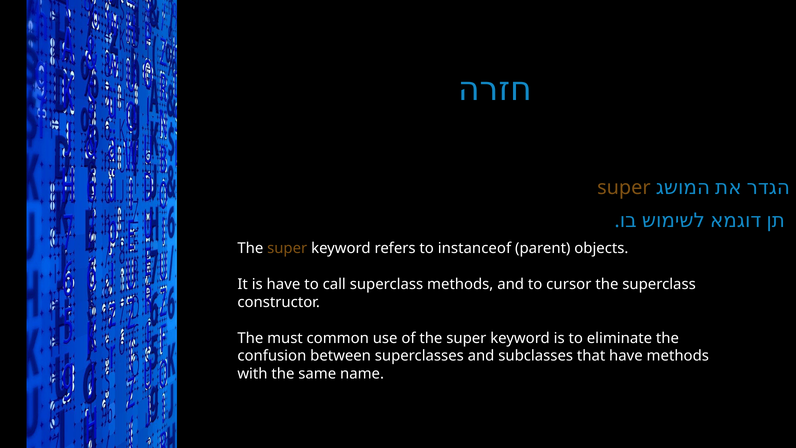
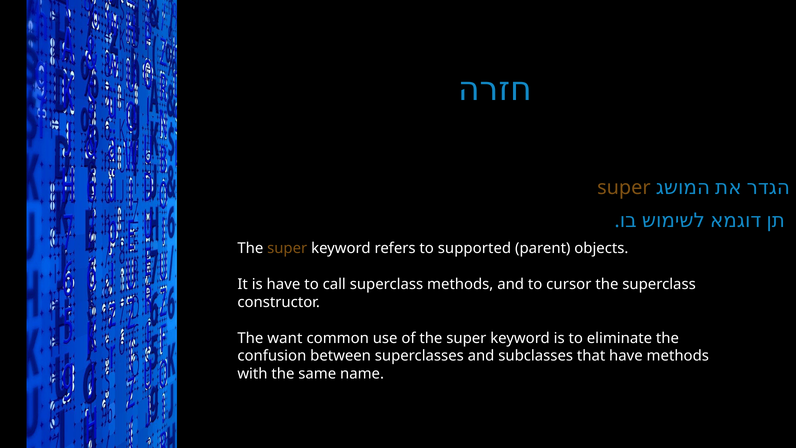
instanceof: instanceof -> supported (474, 248)
must: must -> want (285, 338)
